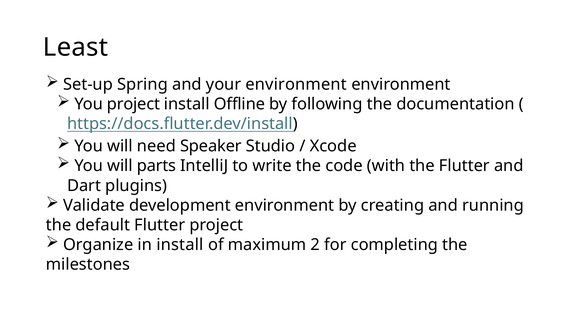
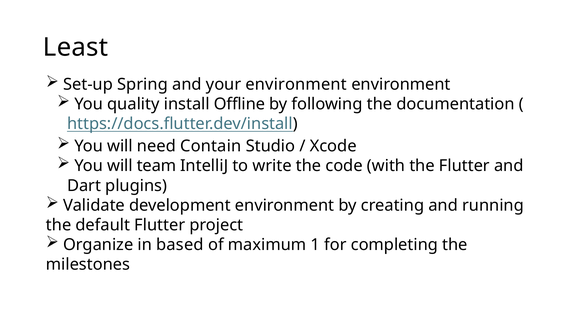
You project: project -> quality (133, 104)
Speaker: Speaker -> Contain (211, 146)
parts: parts -> team (156, 166)
in install: install -> based (180, 245)
2: 2 -> 1 (315, 245)
